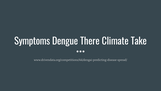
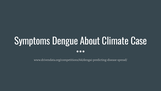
There: There -> About (90, 41)
Take: Take -> Case (139, 41)
